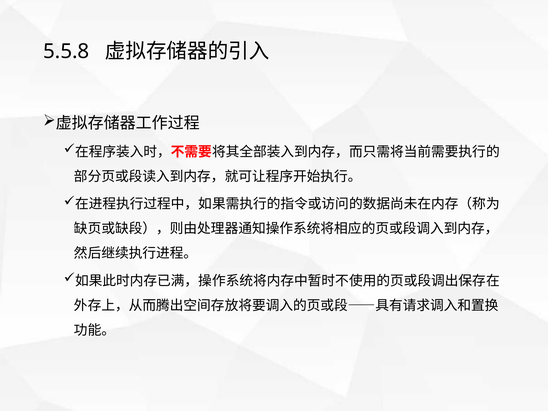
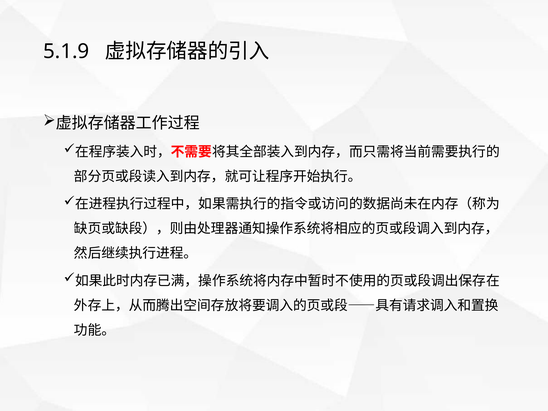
5.5.8: 5.5.8 -> 5.1.9 (66, 51)
